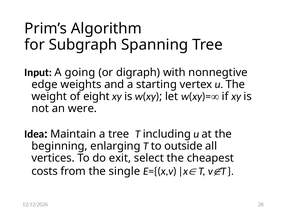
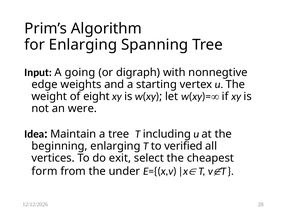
for Subgraph: Subgraph -> Enlarging (83, 45)
outside: outside -> verified (183, 146)
costs: costs -> form (45, 172)
single: single -> under (124, 172)
